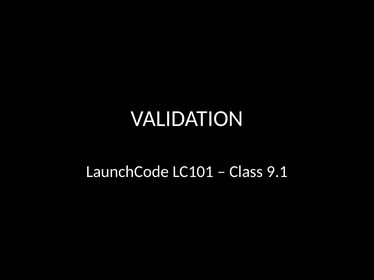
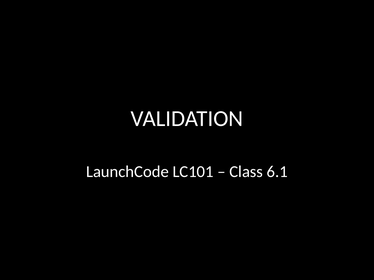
9.1: 9.1 -> 6.1 (277, 172)
